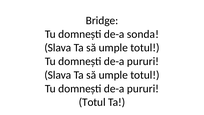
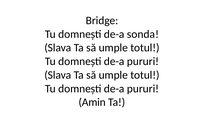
Totul: Totul -> Amin (92, 102)
